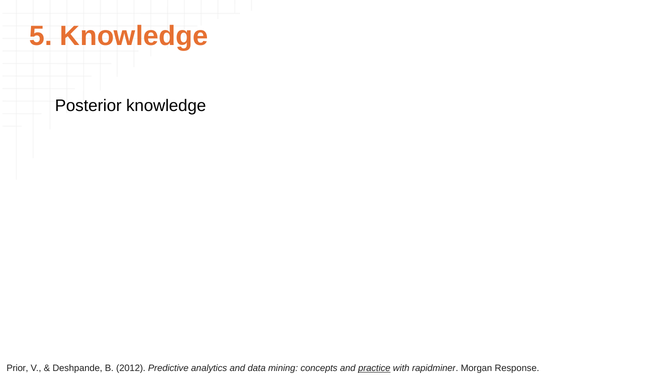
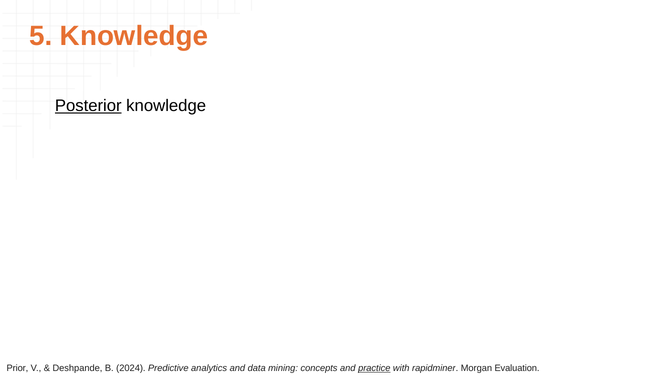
Posterior underline: none -> present (88, 106)
2012: 2012 -> 2024 (131, 368)
Response: Response -> Evaluation (517, 368)
